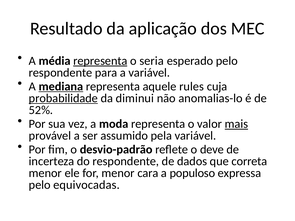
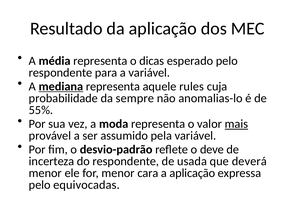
representa underline: present -> none (100, 61)
seria: seria -> dicas (152, 61)
probabilidade underline: present -> none (63, 98)
diminui: diminui -> sempre (135, 98)
52%: 52% -> 55% (41, 110)
dados: dados -> usada (192, 162)
correta: correta -> deverá (249, 162)
a populoso: populoso -> aplicação (192, 173)
